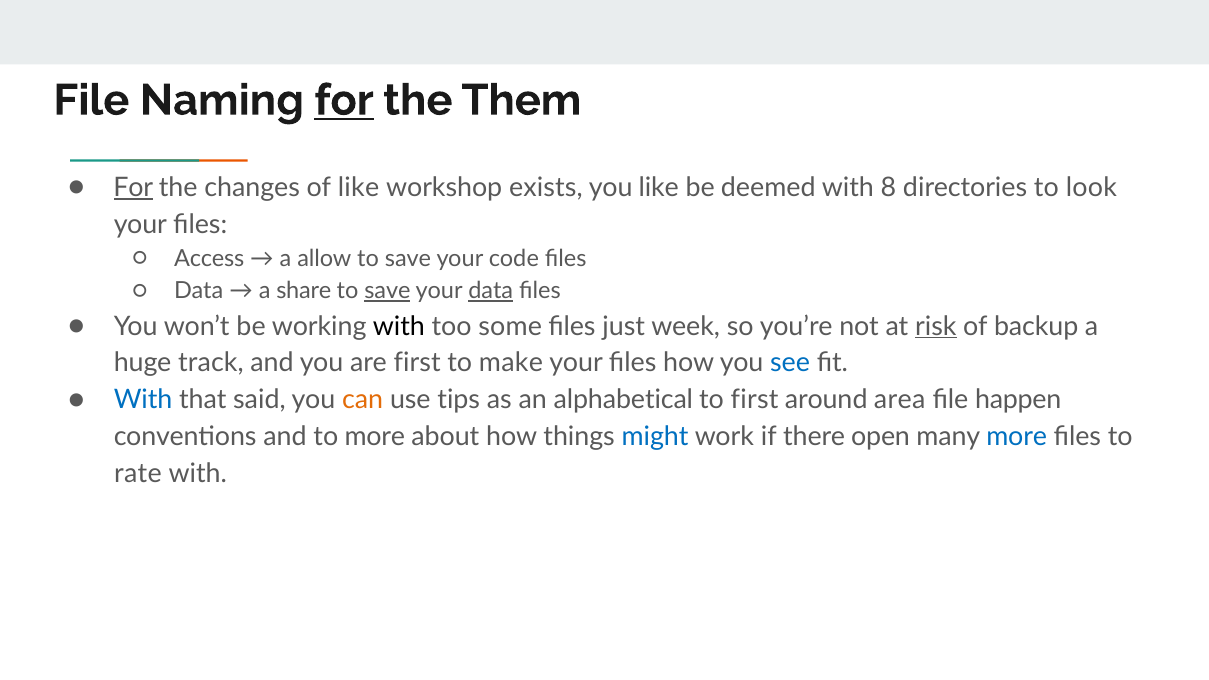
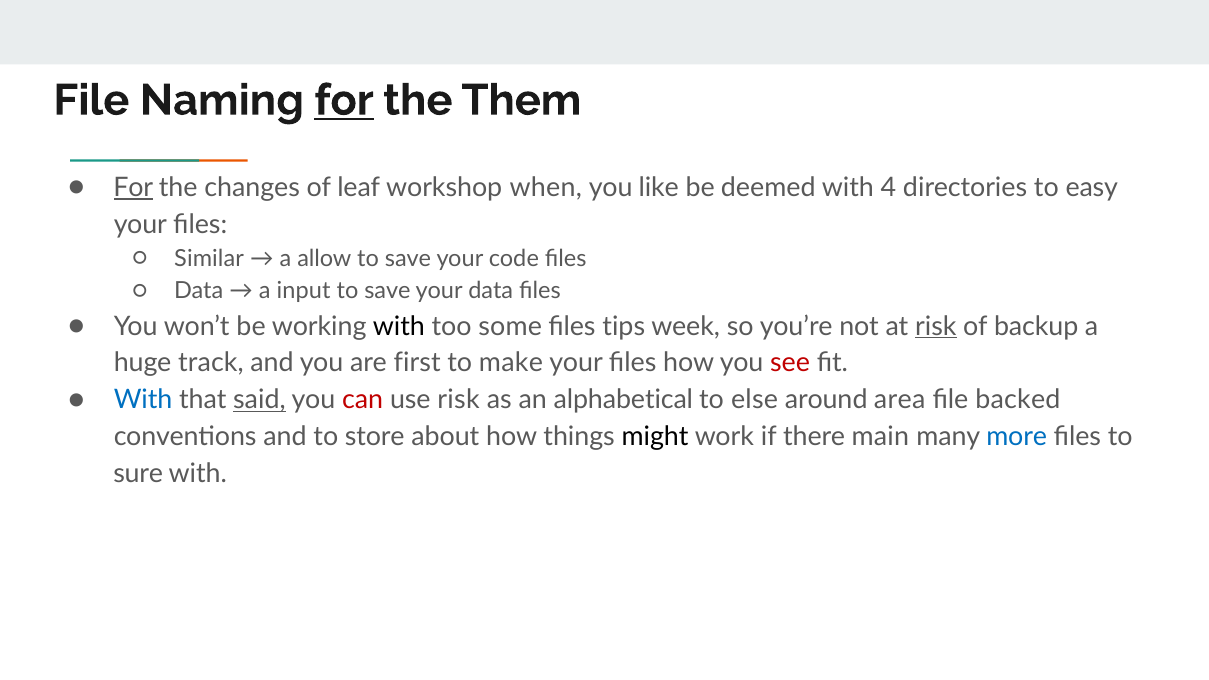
of like: like -> leaf (359, 187)
exists: exists -> when (546, 187)
8: 8 -> 4 (888, 187)
look: look -> easy (1092, 187)
Access: Access -> Similar (209, 258)
share: share -> input (304, 291)
save underline: present -> none (387, 291)
data underline: present -> none (491, 291)
just: just -> tips (624, 326)
see colour: blue -> red (790, 363)
said underline: none -> present (259, 400)
can colour: orange -> red (363, 400)
use tips: tips -> risk (459, 400)
to first: first -> else (755, 400)
happen: happen -> backed (1018, 400)
to more: more -> store (375, 437)
might colour: blue -> black (655, 437)
open: open -> main (880, 437)
rate: rate -> sure (138, 474)
